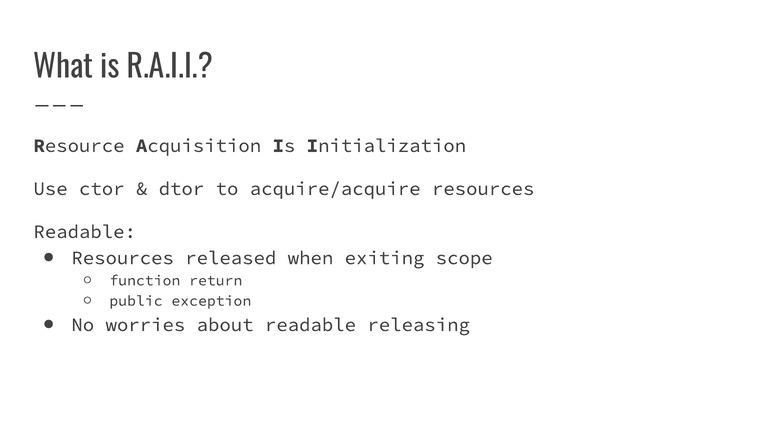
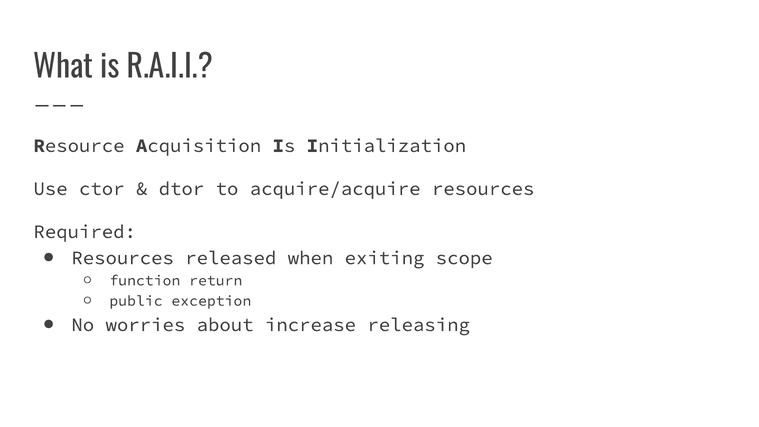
Readable: Readable -> Required (85, 232)
about readable: readable -> increase (311, 325)
